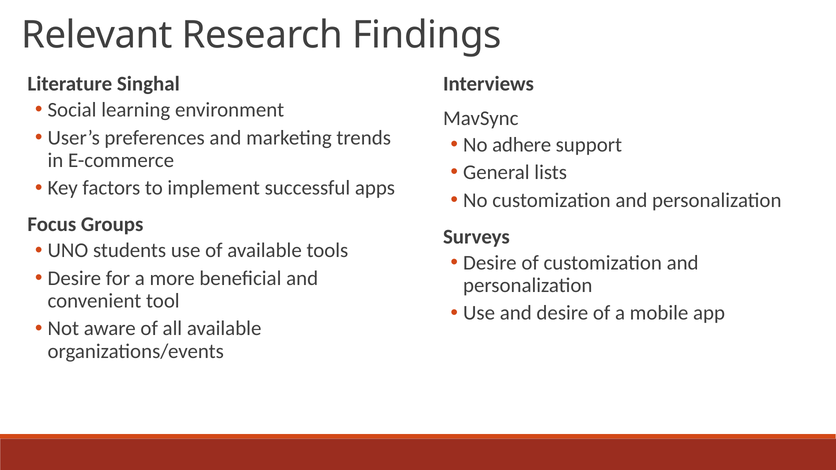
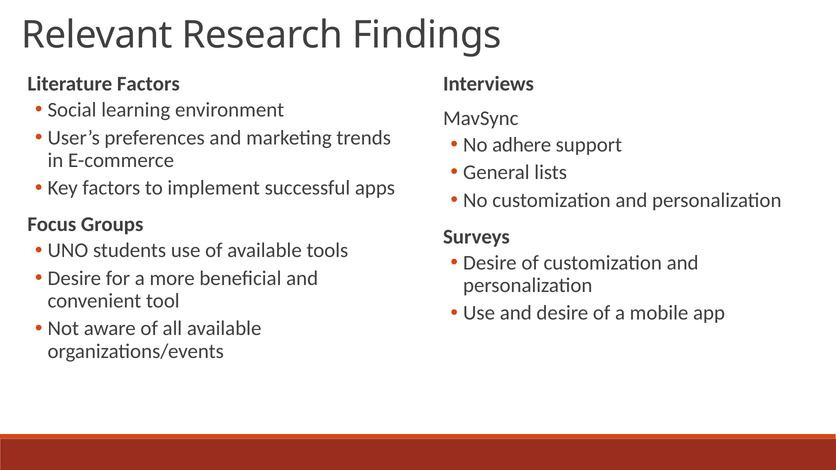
Literature Singhal: Singhal -> Factors (148, 84)
